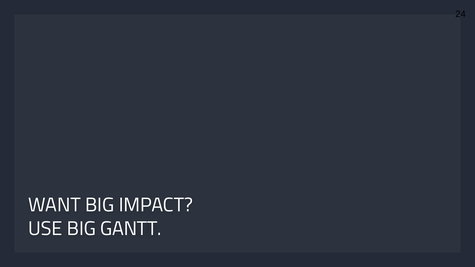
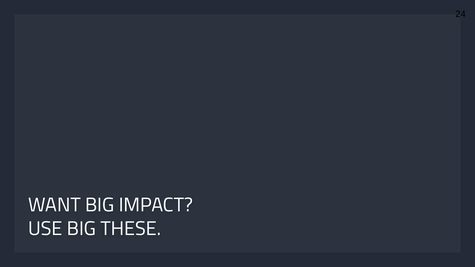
GANTT: GANTT -> THESE (131, 229)
